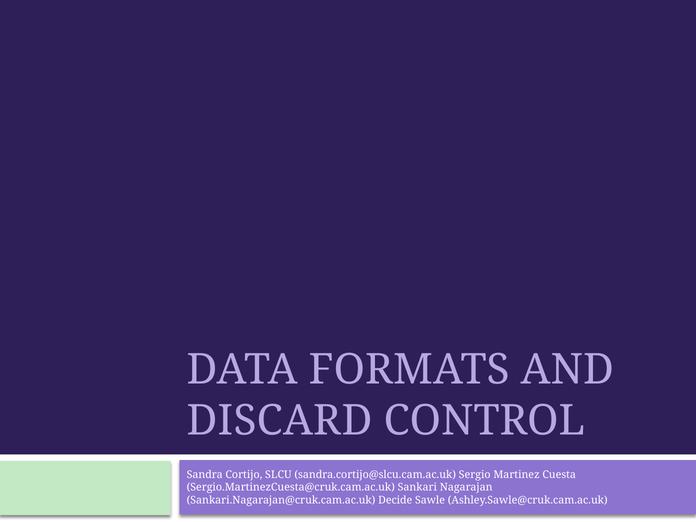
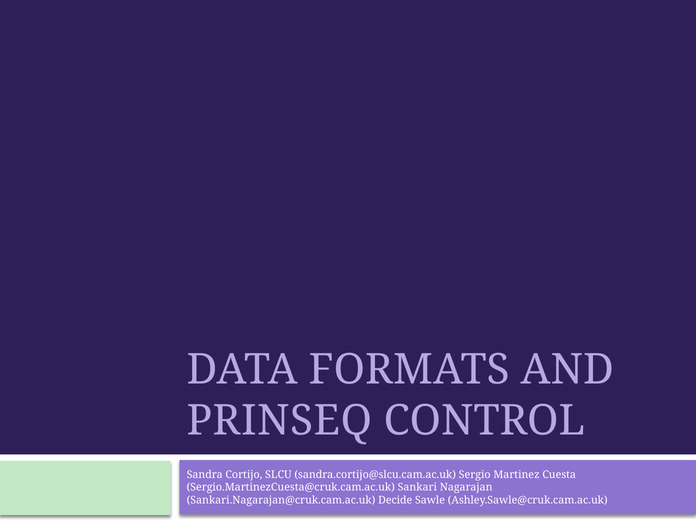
DISCARD: DISCARD -> PRINSEQ (279, 421)
